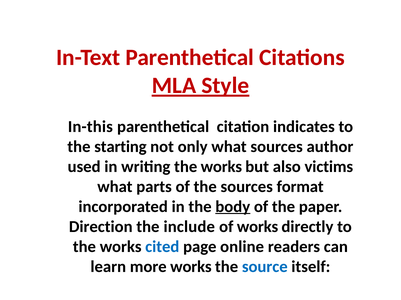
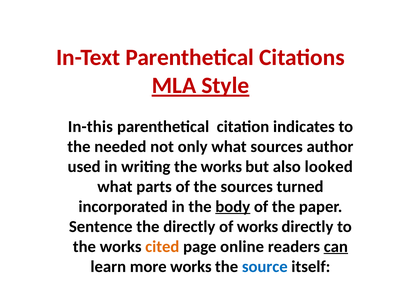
starting: starting -> needed (120, 147)
victims: victims -> looked (329, 167)
format: format -> turned (300, 187)
Direction: Direction -> Sentence (101, 227)
the include: include -> directly (189, 227)
cited colour: blue -> orange (162, 247)
can underline: none -> present (336, 247)
